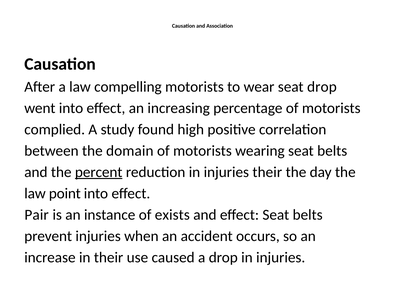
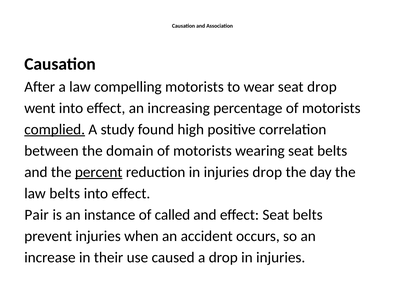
complied underline: none -> present (55, 130)
injuries their: their -> drop (267, 173)
law point: point -> belts (65, 194)
exists: exists -> called (172, 215)
